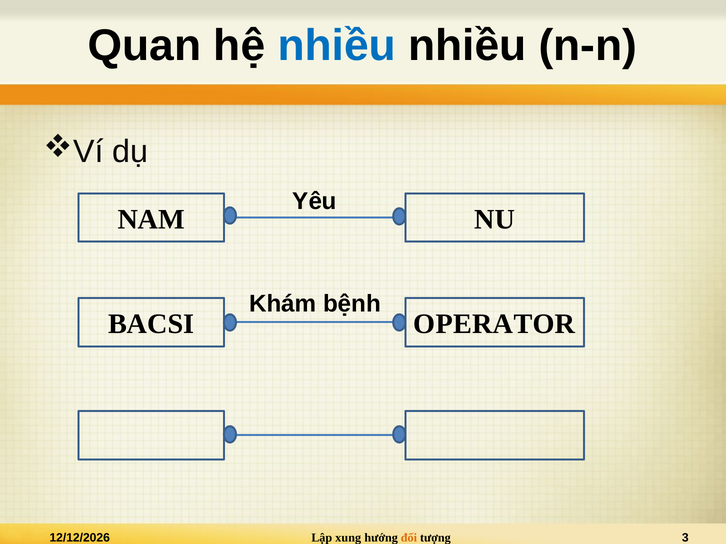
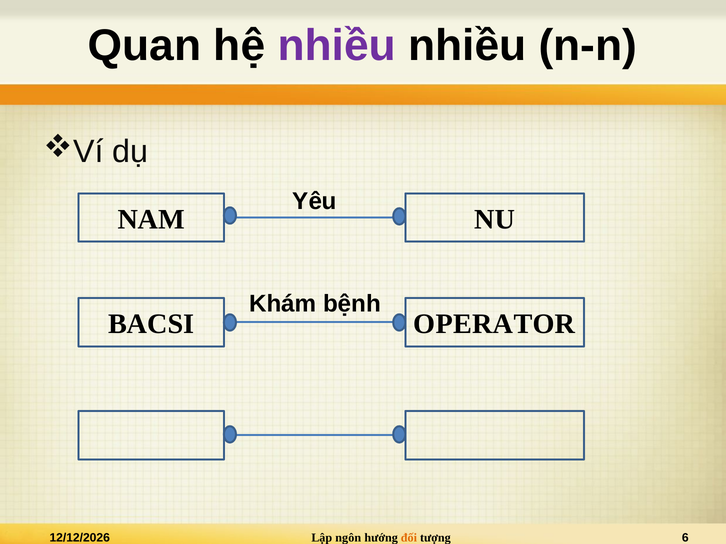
nhiều colour: blue -> purple (337, 45)
xung: xung -> ngôn (348, 538)
3: 3 -> 6 (685, 538)
